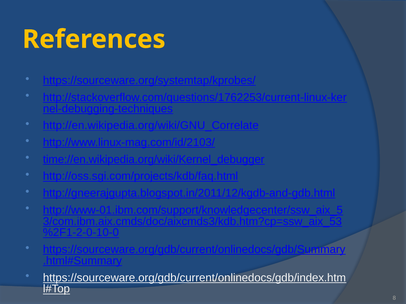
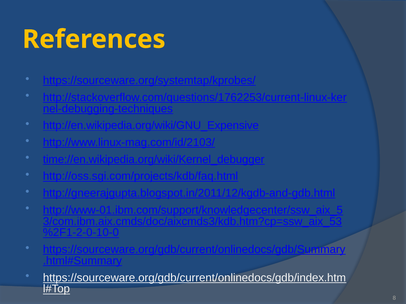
http://en.wikipedia.org/wiki/GNU_Correlate: http://en.wikipedia.org/wiki/GNU_Correlate -> http://en.wikipedia.org/wiki/GNU_Expensive (151, 126)
